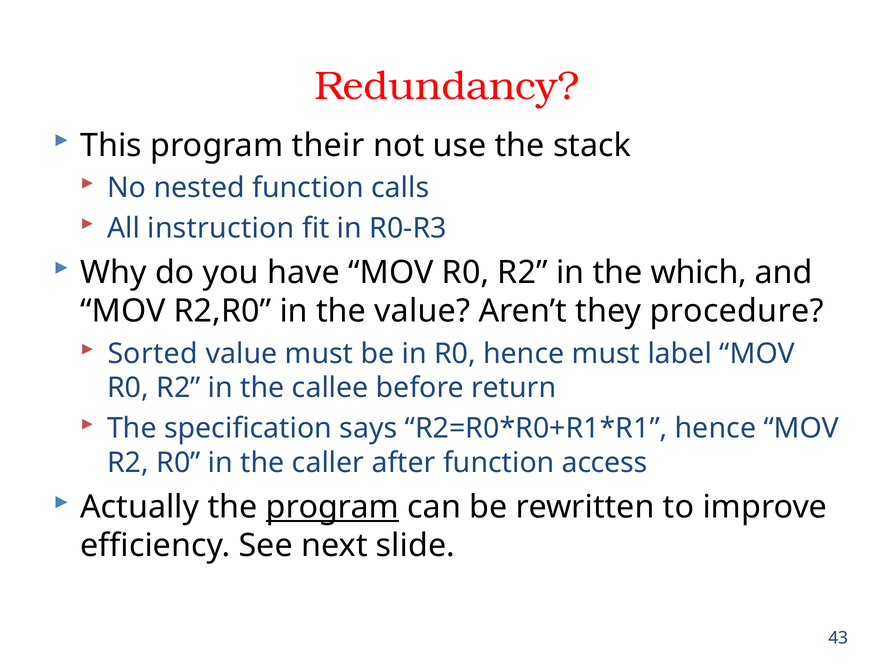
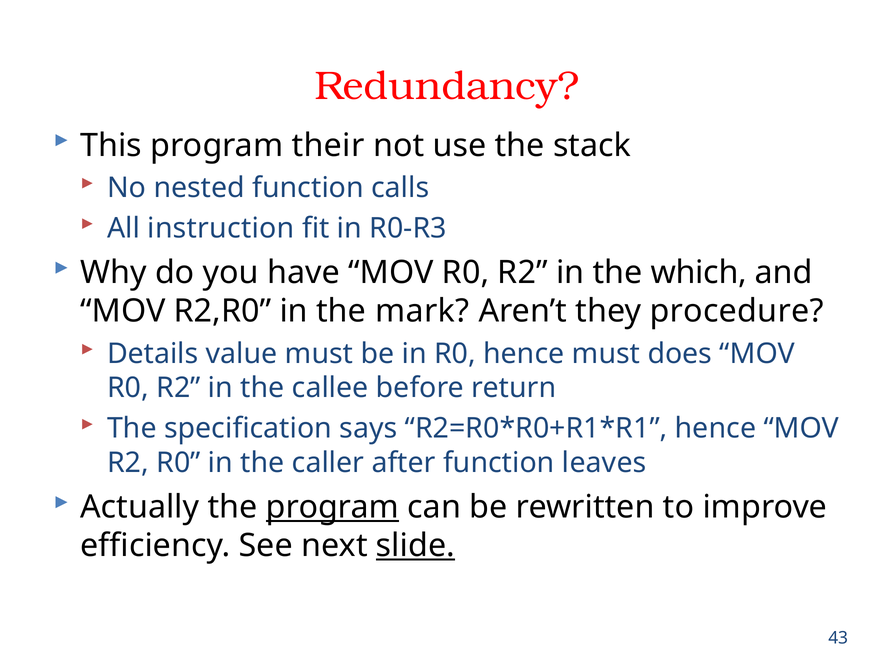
the value: value -> mark (422, 311)
Sorted: Sorted -> Details (153, 353)
label: label -> does (680, 353)
access: access -> leaves (604, 462)
slide underline: none -> present (415, 545)
